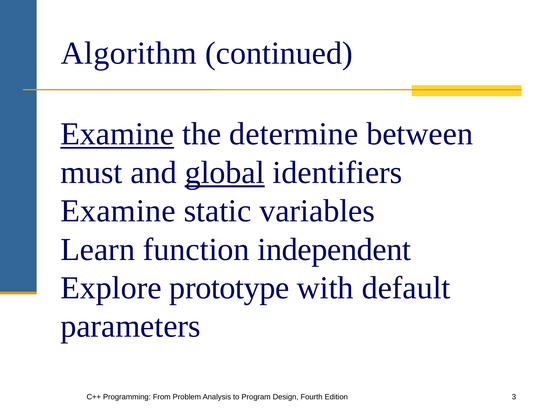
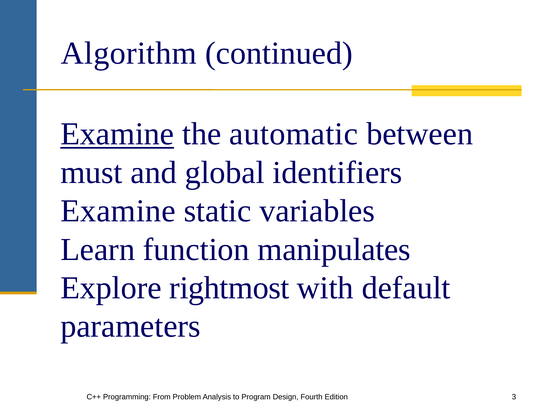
determine: determine -> automatic (294, 134)
global underline: present -> none (225, 172)
independent: independent -> manipulates (334, 249)
prototype: prototype -> rightmost (229, 288)
